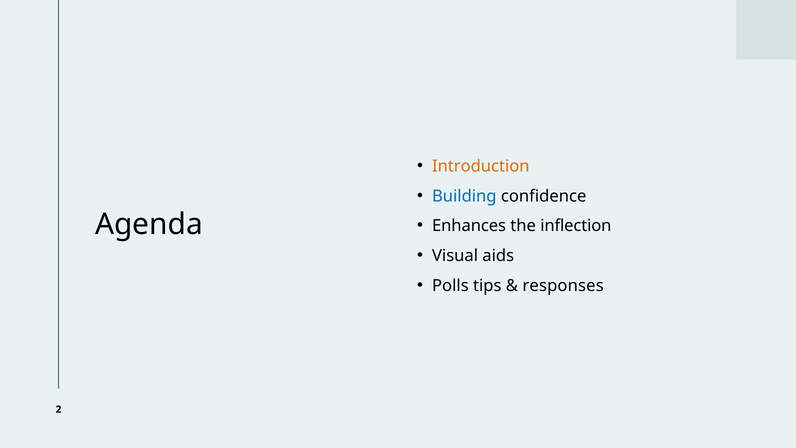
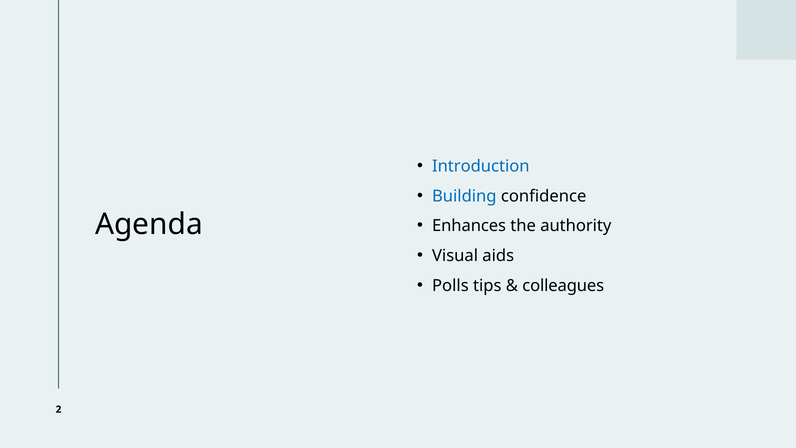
Introduction colour: orange -> blue (481, 166)
inflection: inflection -> authority (576, 226)
responses: responses -> colleagues (563, 285)
